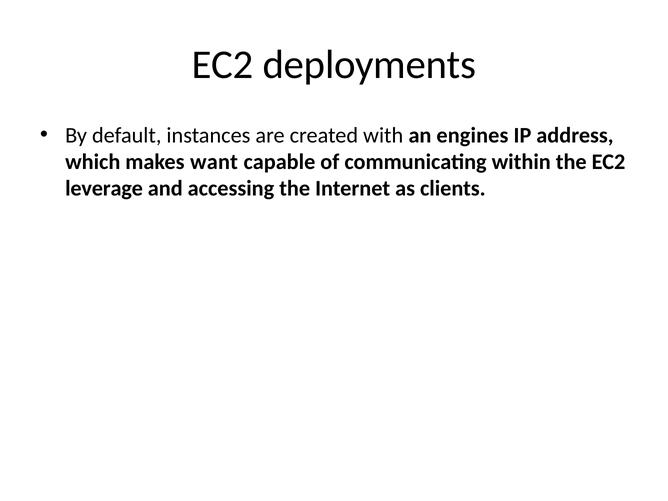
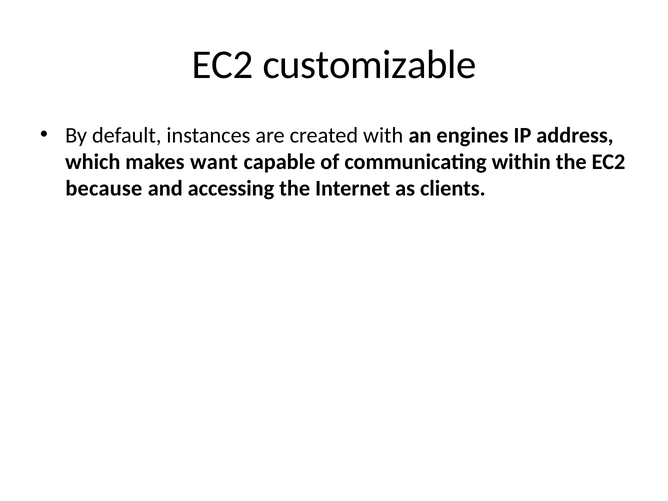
deployments: deployments -> customizable (369, 65)
leverage: leverage -> because (104, 189)
